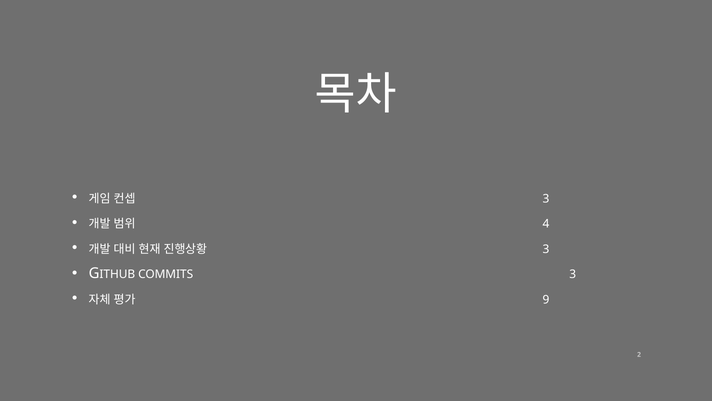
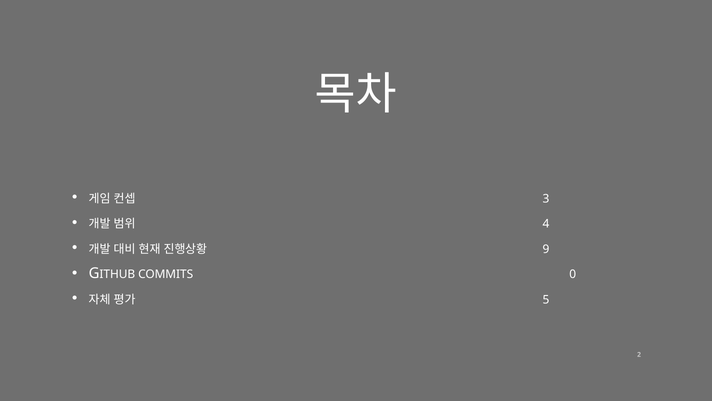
3: 3 -> 9 (546, 249)
COMMITS 3: 3 -> 0 (573, 274)
9: 9 -> 5 (546, 299)
